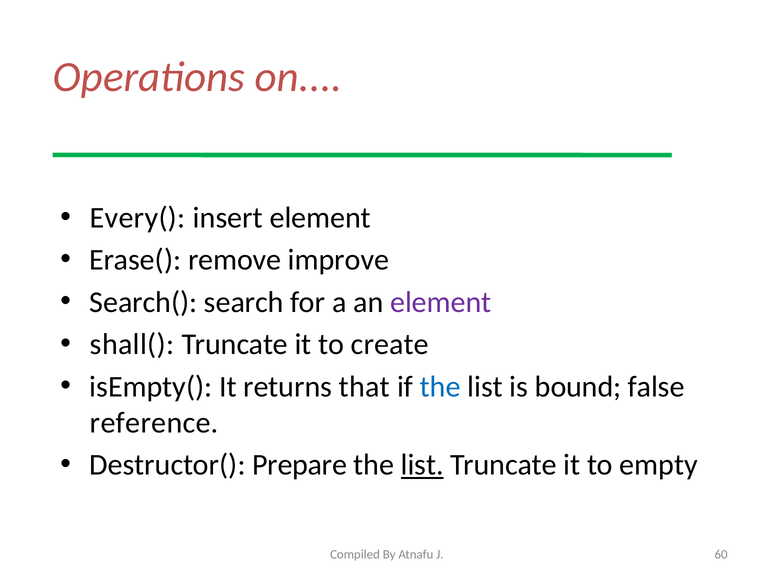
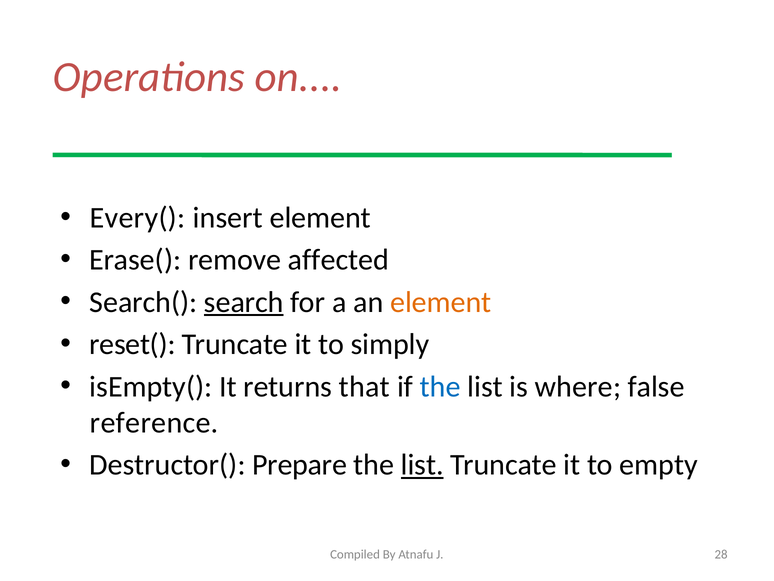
improve: improve -> affected (338, 260)
search underline: none -> present (244, 302)
element colour: purple -> orange (441, 302)
shall(: shall( -> reset( (132, 344)
create: create -> simply (390, 344)
bound: bound -> where (578, 386)
60: 60 -> 28 (721, 554)
